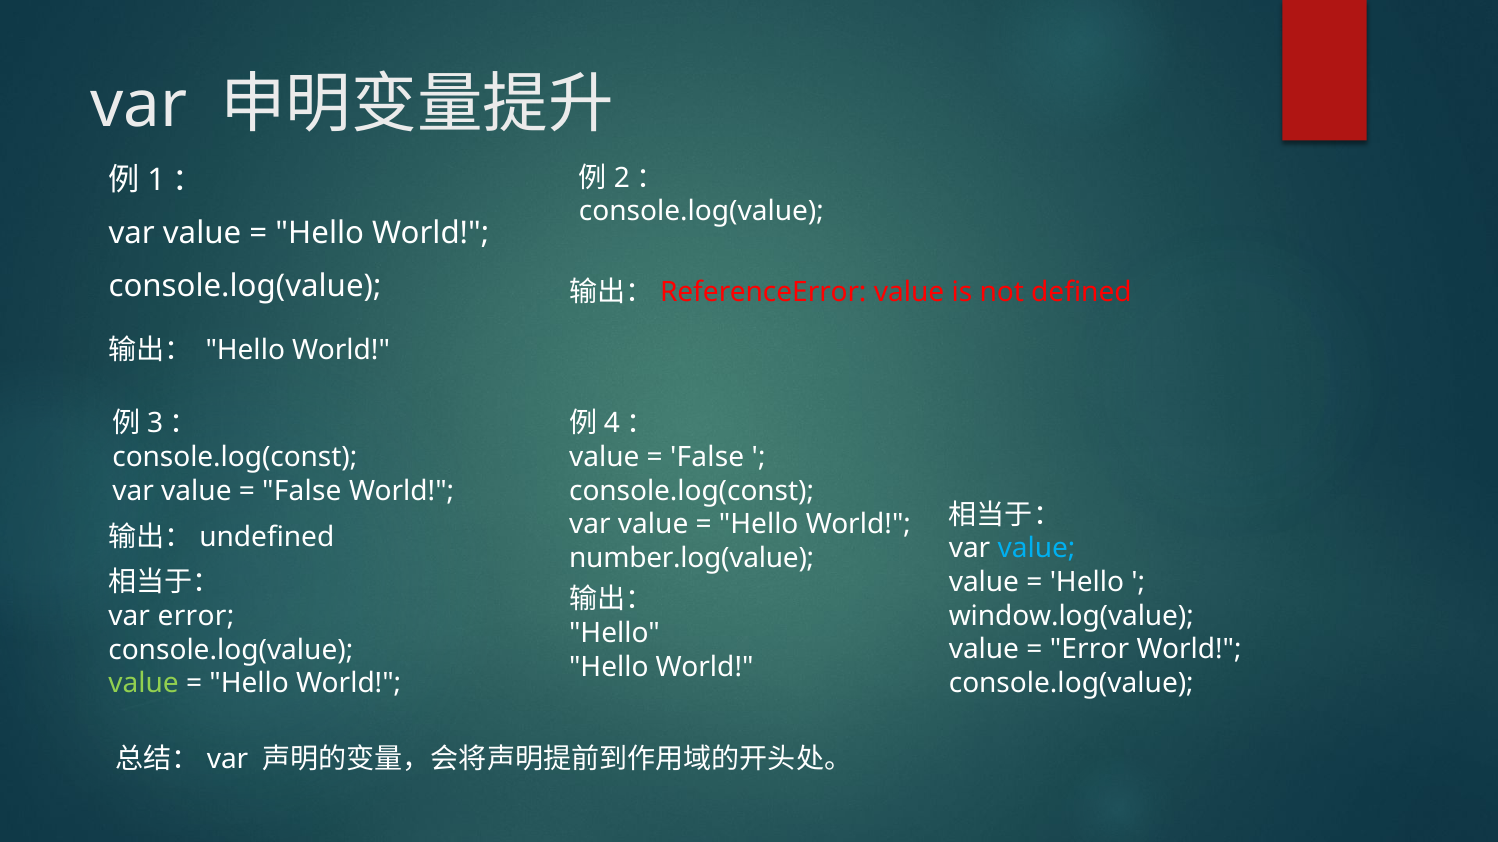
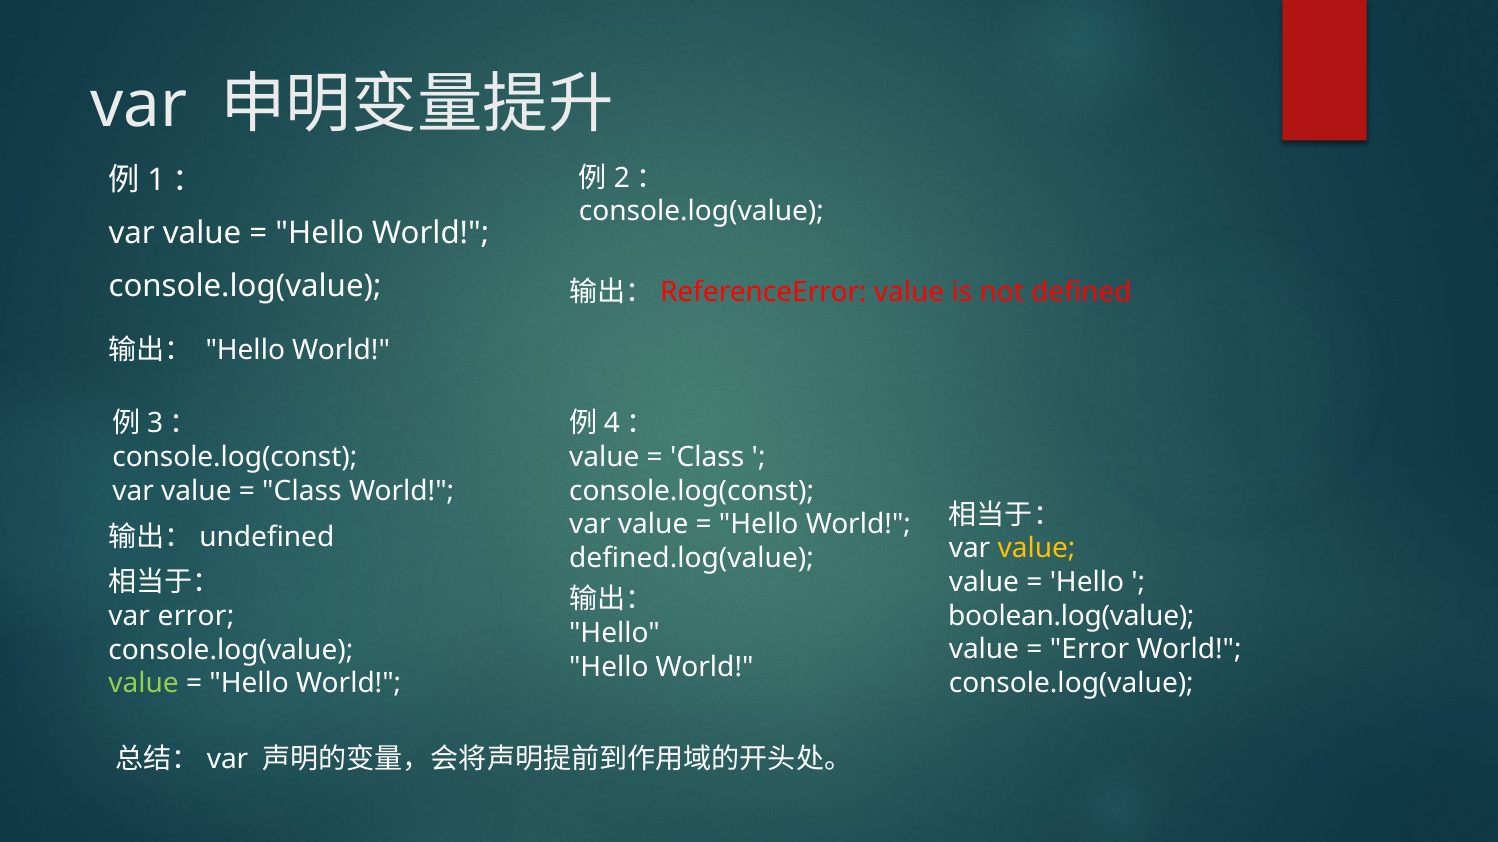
False: False -> Class (707, 457)
False: False -> Class (302, 491)
value colour: light blue -> yellow (1037, 549)
number.log(value: number.log(value -> defined.log(value (692, 559)
window.log(value: window.log(value -> boolean.log(value (1071, 616)
